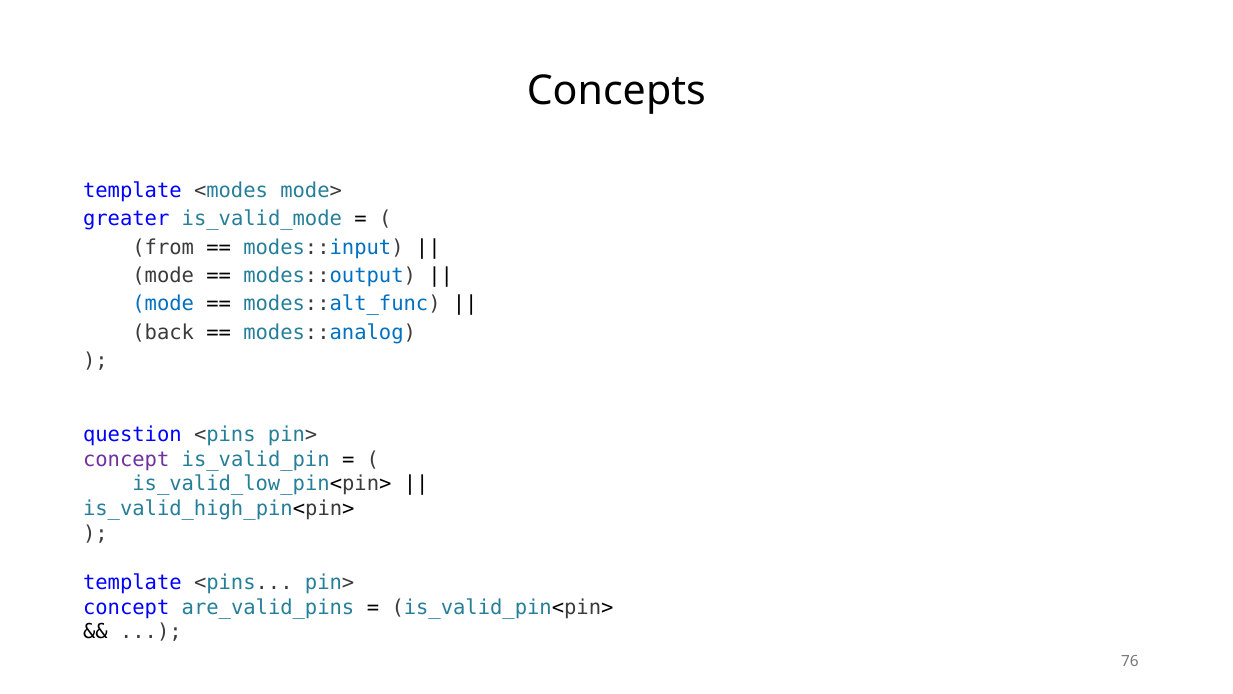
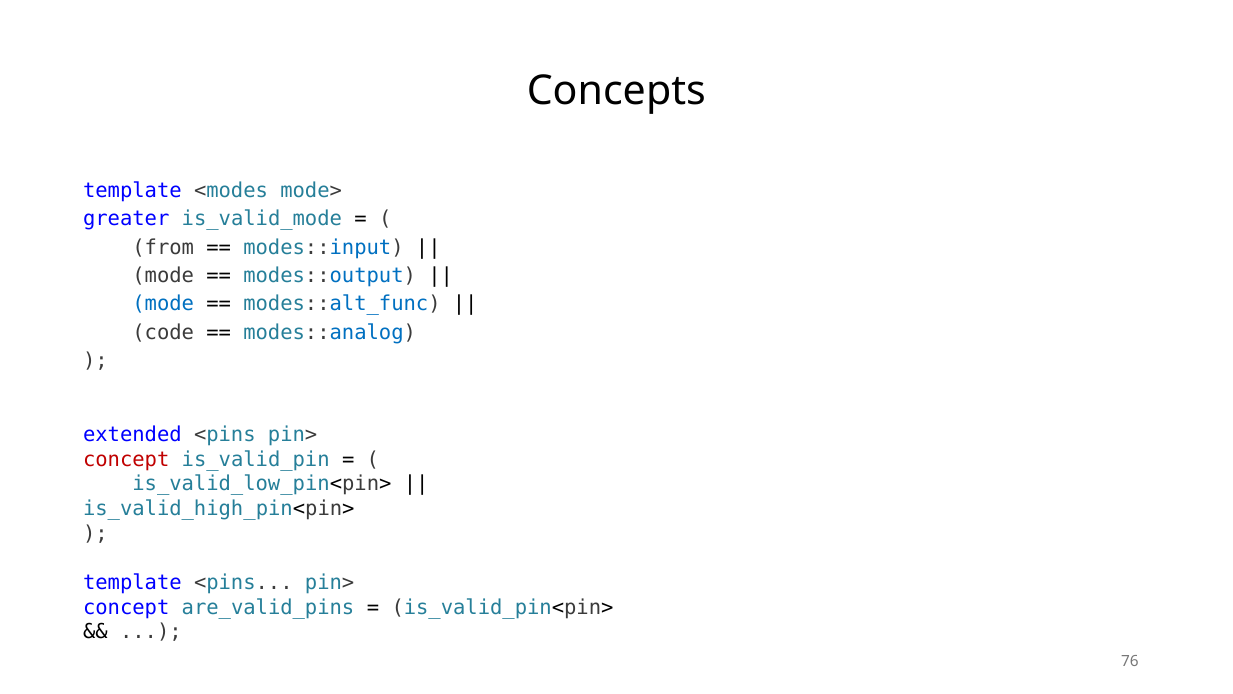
back: back -> code (163, 332)
question: question -> extended (132, 434)
concept colour: purple -> red (126, 459)
